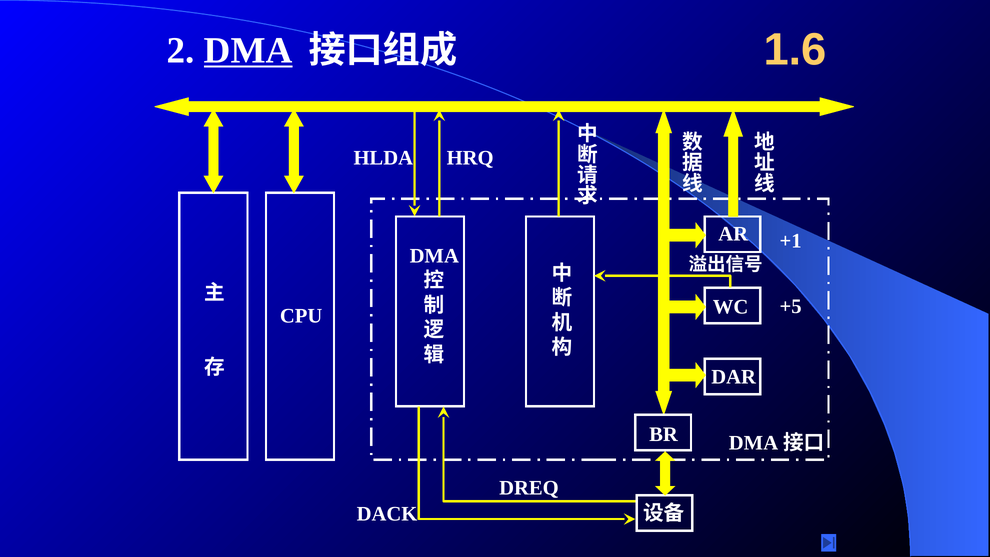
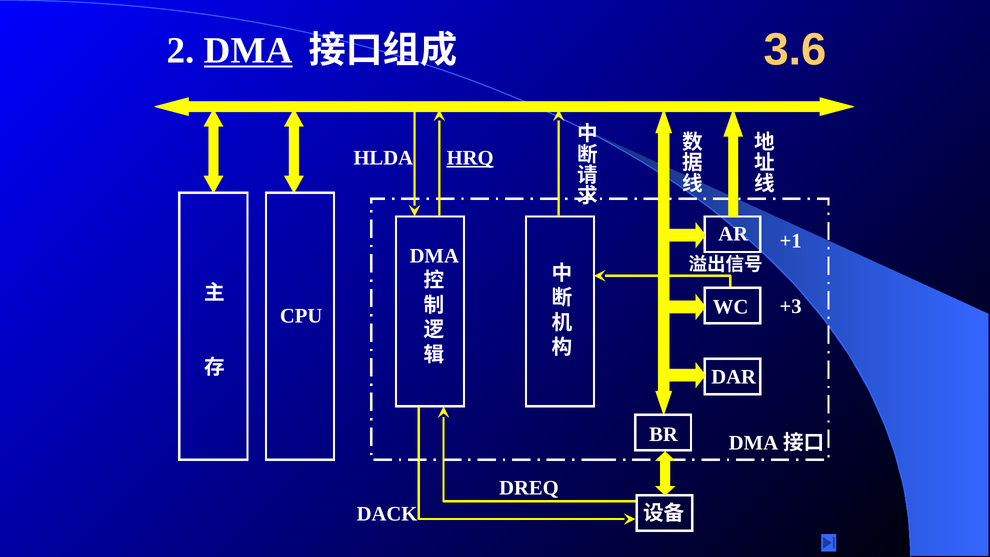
1.6: 1.6 -> 3.6 (795, 50)
HRQ underline: none -> present (470, 158)
+5: +5 -> +3 (791, 306)
